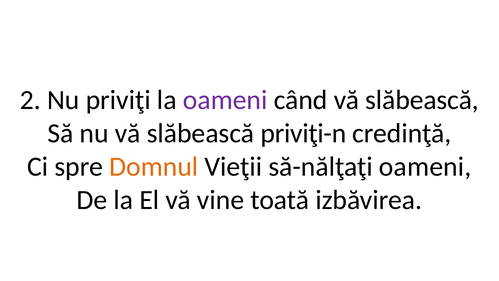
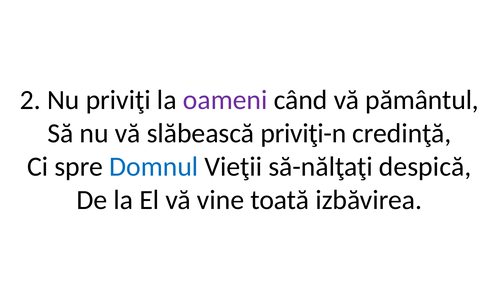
când vă slăbească: slăbească -> pământul (422, 100)
Domnul colour: orange -> blue (154, 166)
să-nălţaţi oameni: oameni -> despică (425, 166)
